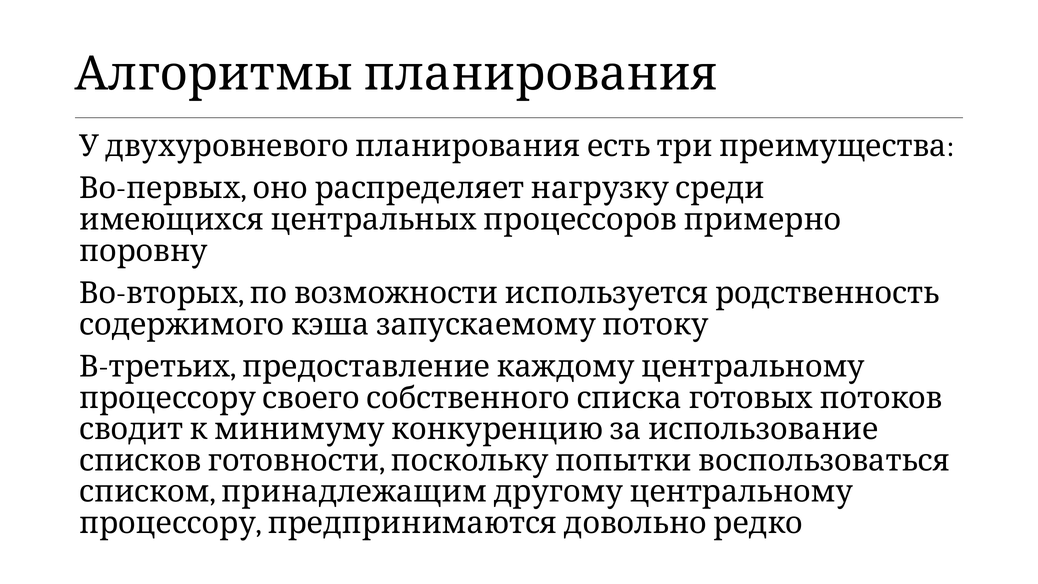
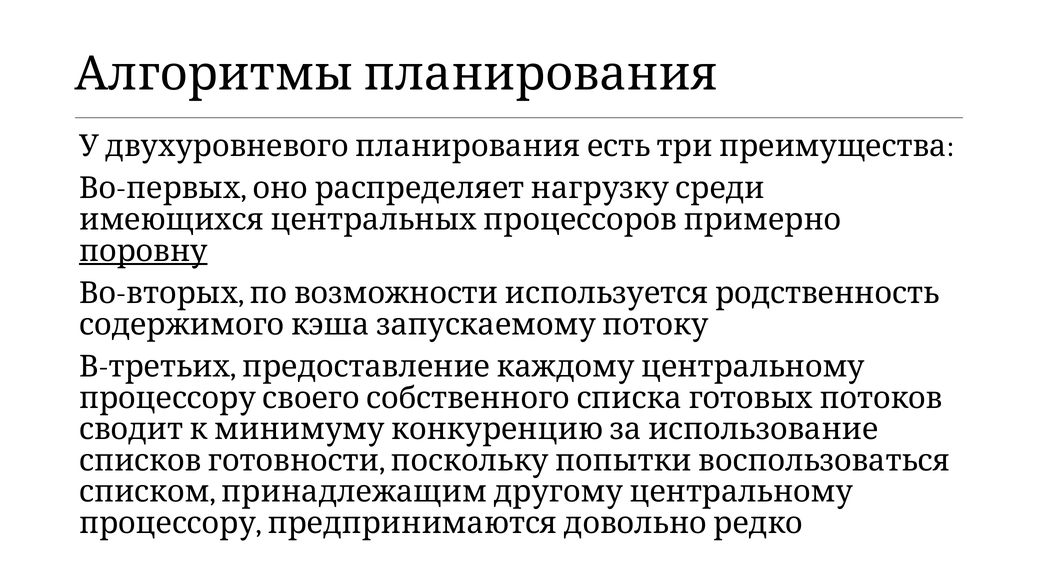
поровну underline: none -> present (143, 251)
